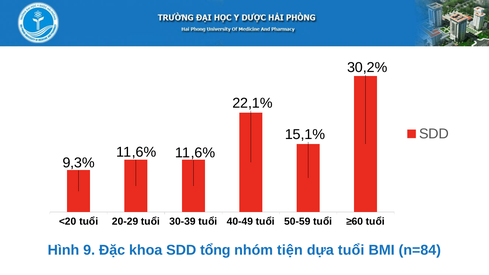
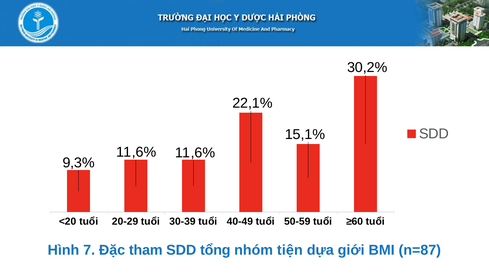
9: 9 -> 7 (89, 250)
khoa: khoa -> tham (146, 250)
dựa tuổi: tuổi -> giới (351, 250)
n=84: n=84 -> n=87 (420, 250)
